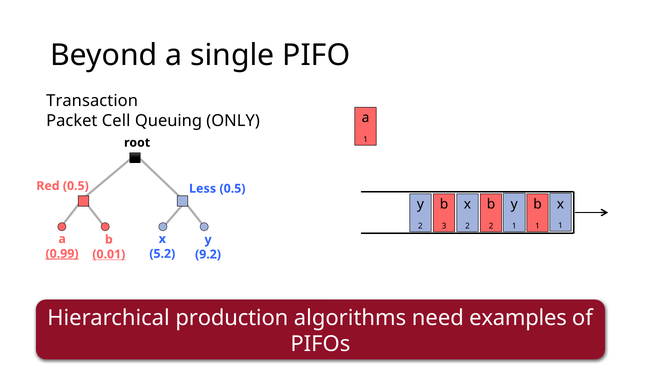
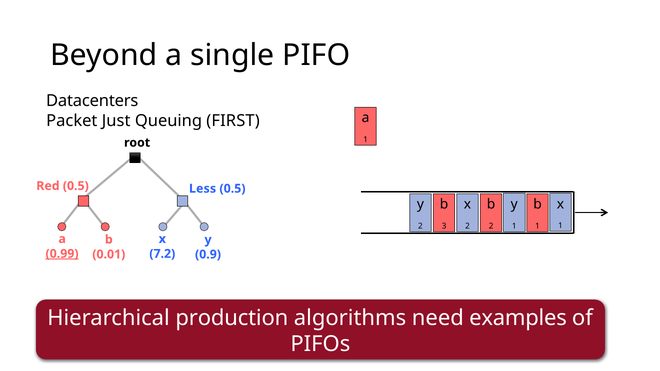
Transaction: Transaction -> Datacenters (92, 101)
Cell: Cell -> Just (116, 121)
ONLY: ONLY -> FIRST (233, 121)
5.2: 5.2 -> 7.2 (162, 254)
0.01 underline: present -> none (109, 254)
9.2: 9.2 -> 0.9 (208, 255)
